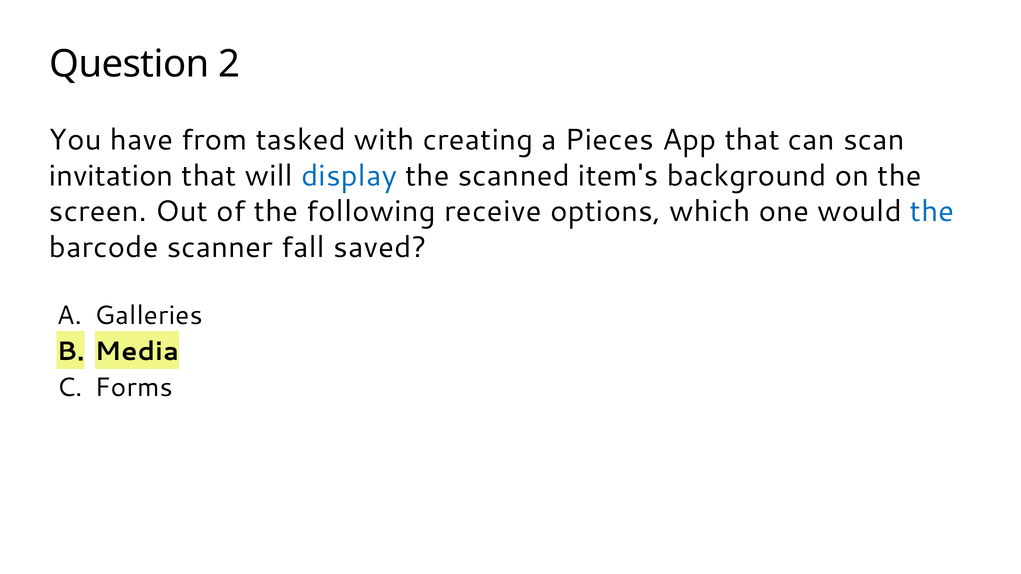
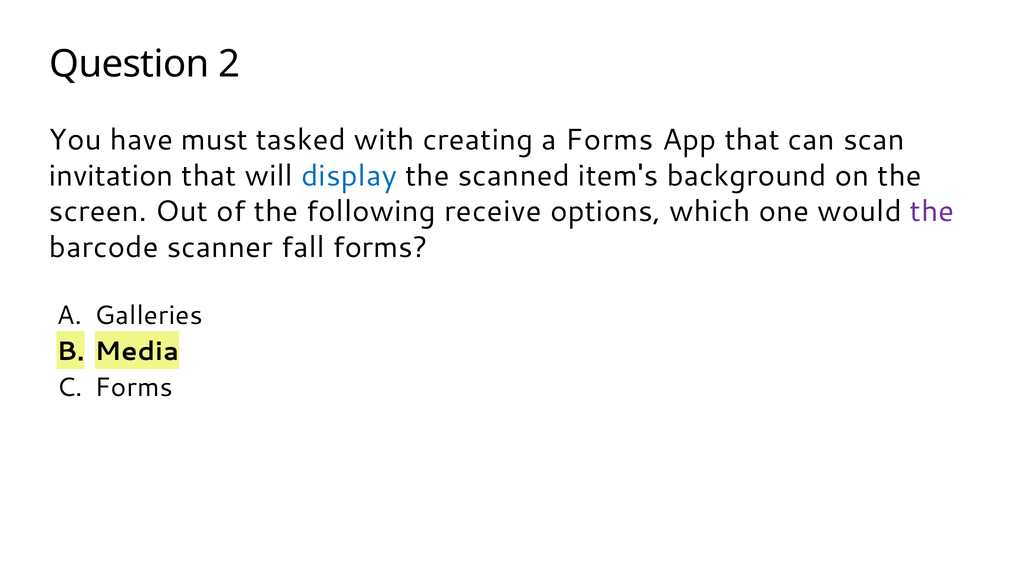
from: from -> must (215, 140)
a Pieces: Pieces -> Forms (609, 140)
the colour: blue -> purple (932, 212)
fall saved: saved -> forms (380, 247)
